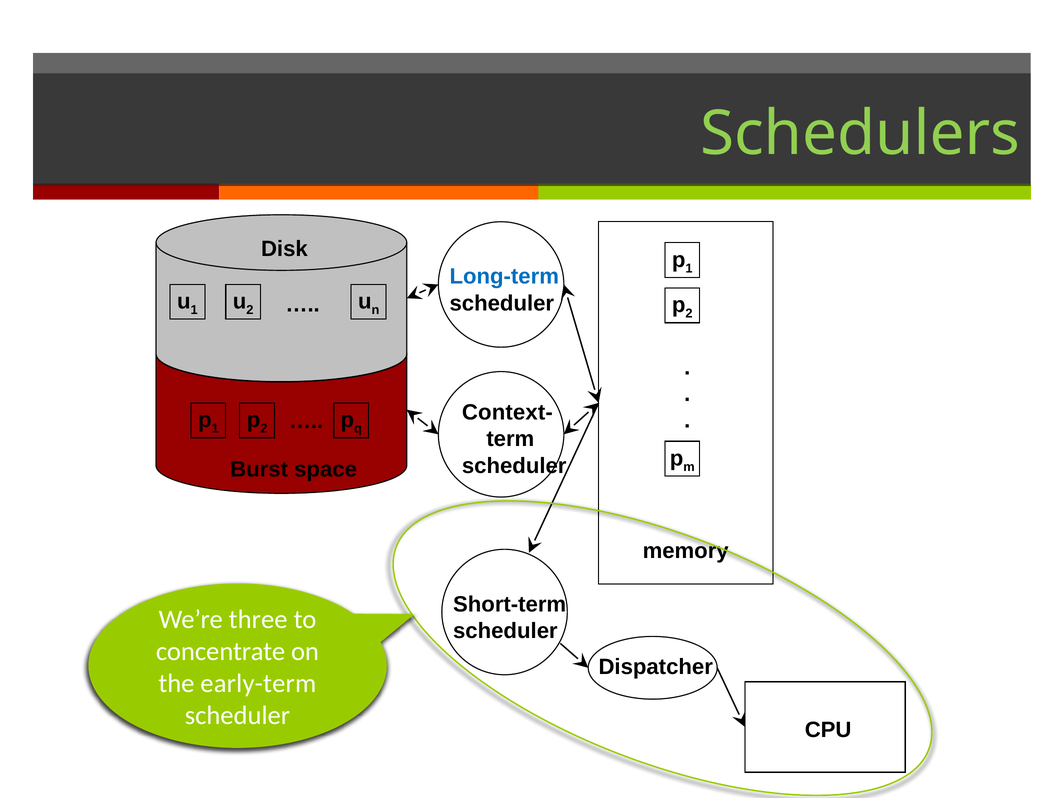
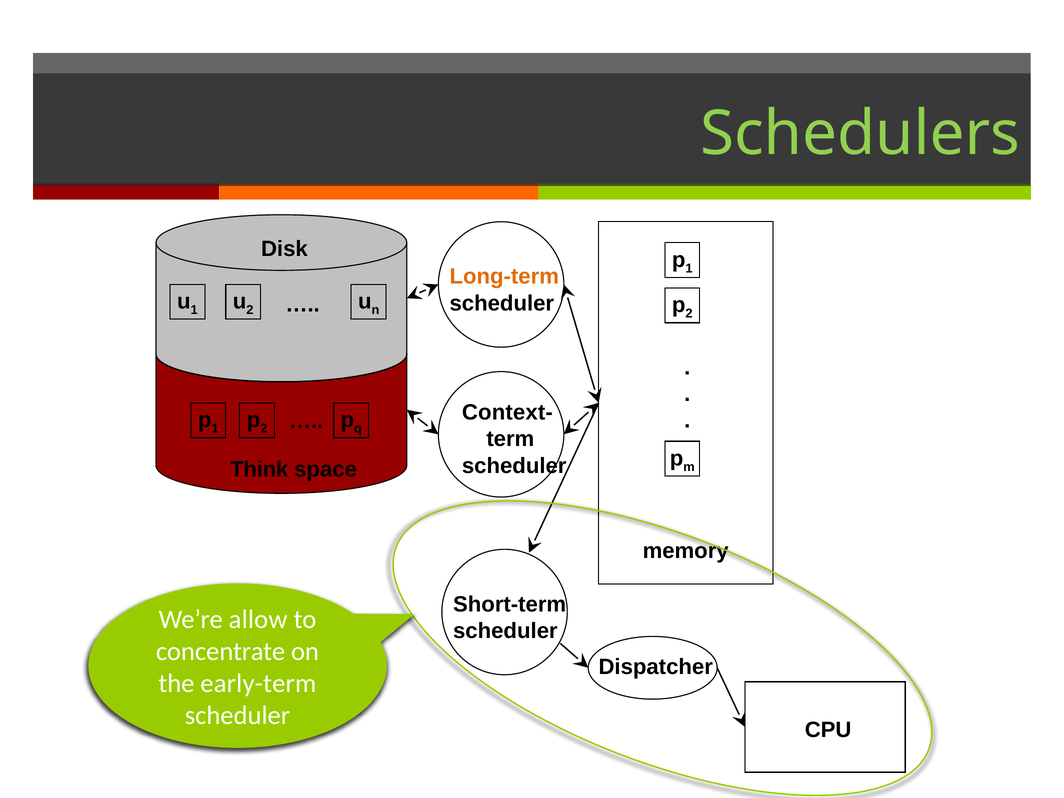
Long-term colour: blue -> orange (504, 277)
Burst: Burst -> Think (259, 470)
three: three -> allow (258, 620)
